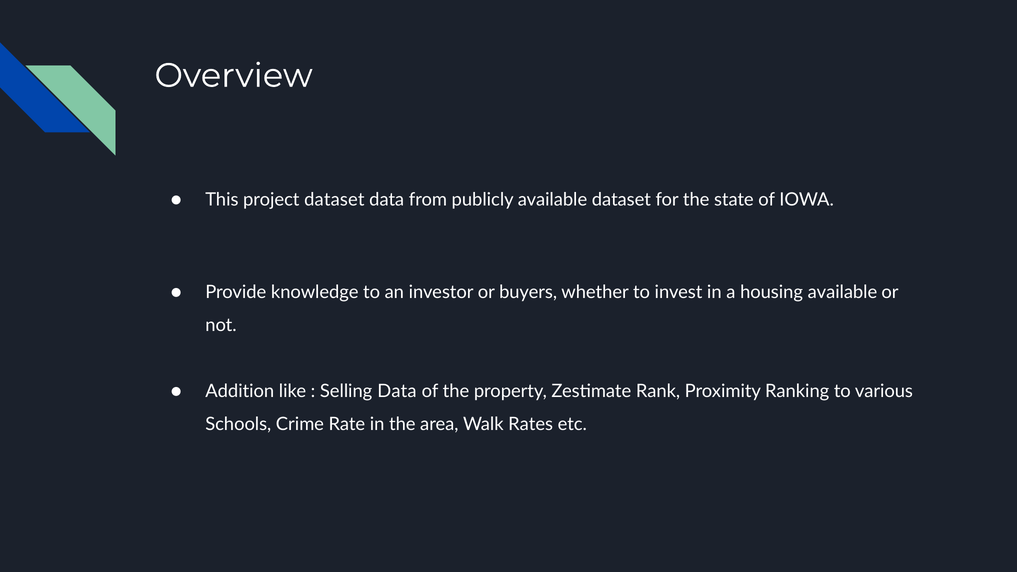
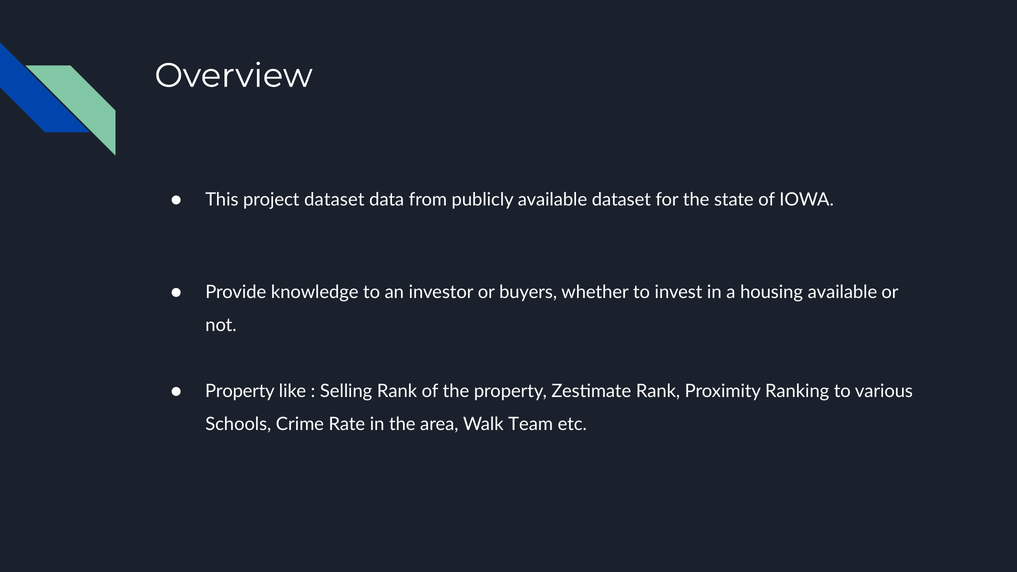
Addition: Addition -> Property (240, 391)
Selling Data: Data -> Rank (397, 391)
Rates: Rates -> Team (531, 424)
